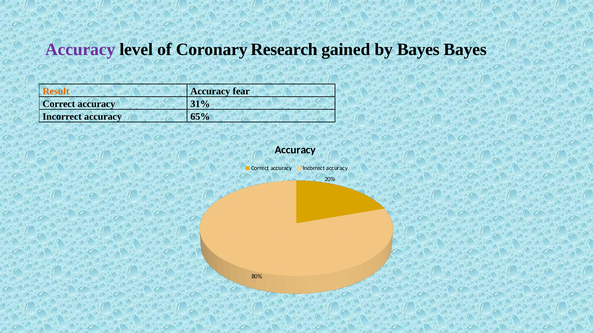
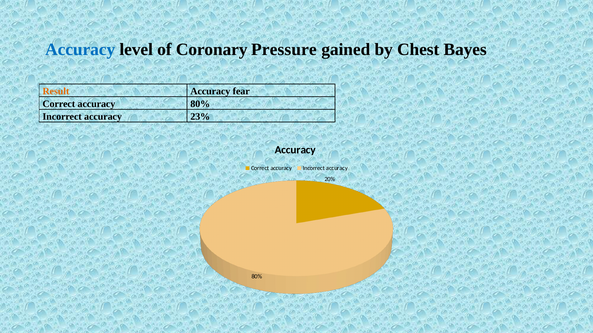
Accuracy colour: purple -> blue (80, 49)
Research: Research -> Pressure (284, 49)
by Bayes: Bayes -> Chest (418, 49)
accuracy 31%: 31% -> 80% (200, 104)
65%: 65% -> 23% (200, 117)
